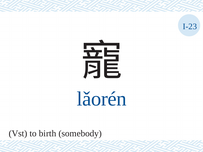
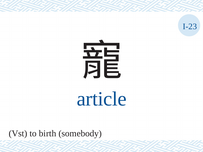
lǎorén: lǎorén -> article (102, 99)
